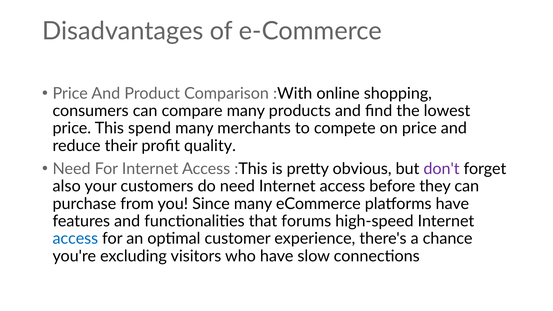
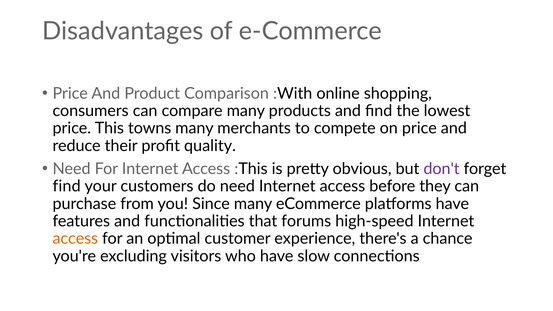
spend: spend -> towns (150, 128)
also: also -> find (67, 186)
access colour: blue -> orange (75, 239)
